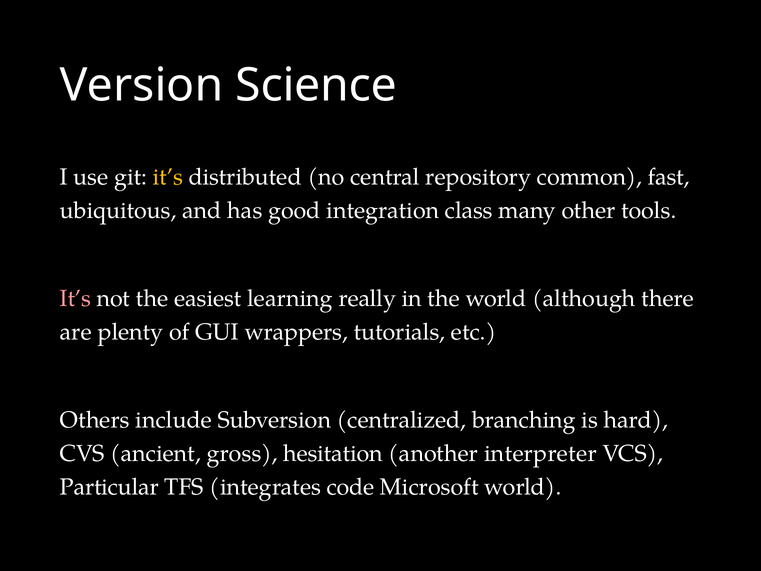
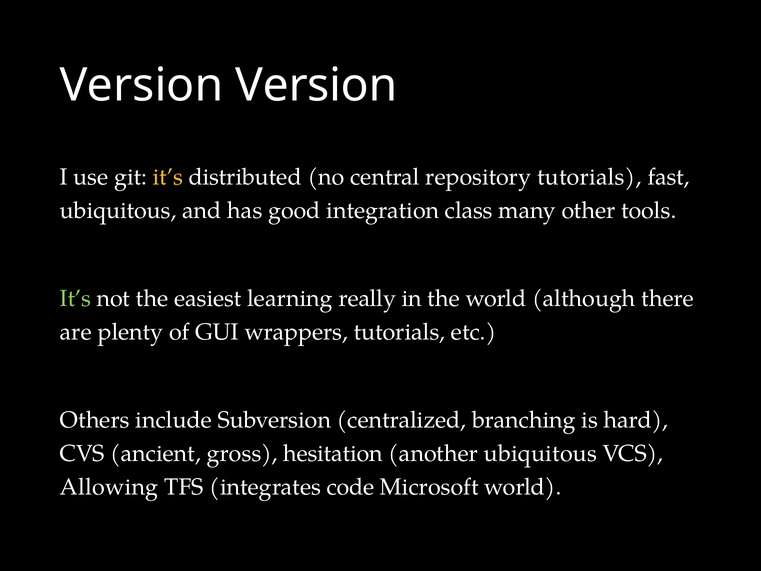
Version Science: Science -> Version (316, 85)
repository common: common -> tutorials (589, 177)
It’s colour: pink -> light green (76, 298)
another interpreter: interpreter -> ubiquitous (540, 453)
Particular: Particular -> Allowing (109, 487)
